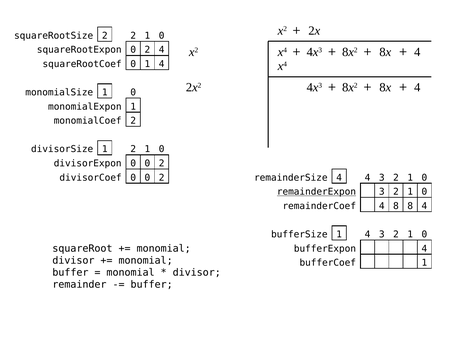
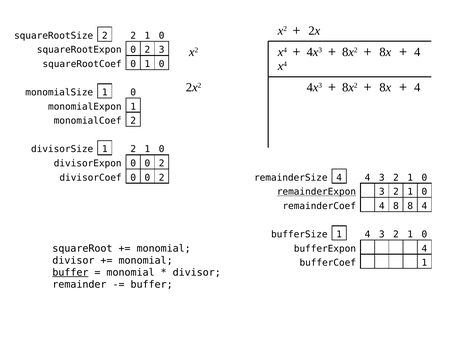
0 2 4: 4 -> 3 (162, 50)
0 1 4: 4 -> 0 (162, 64)
buffer underline: none -> present (70, 273)
